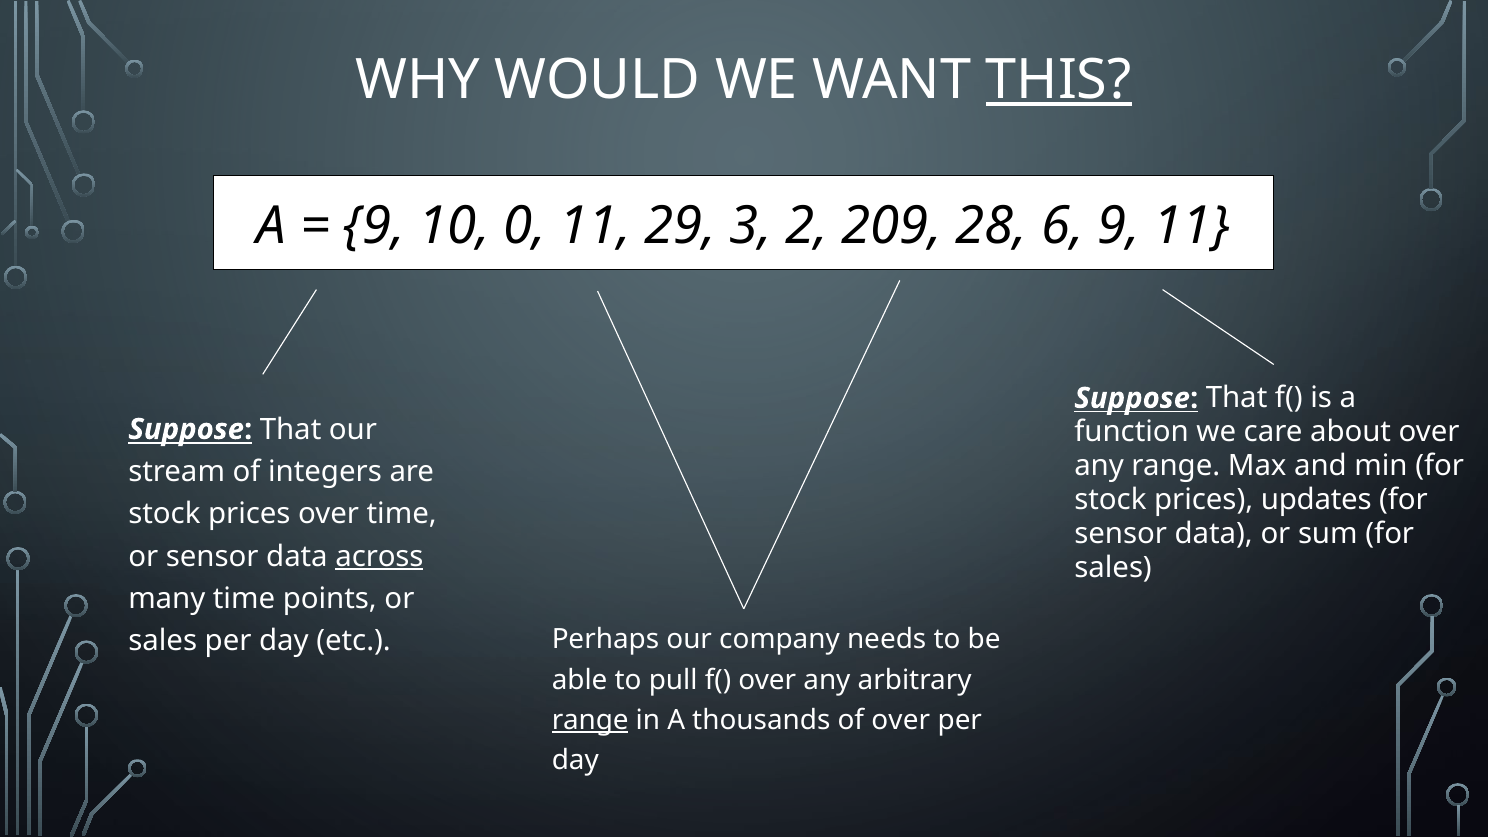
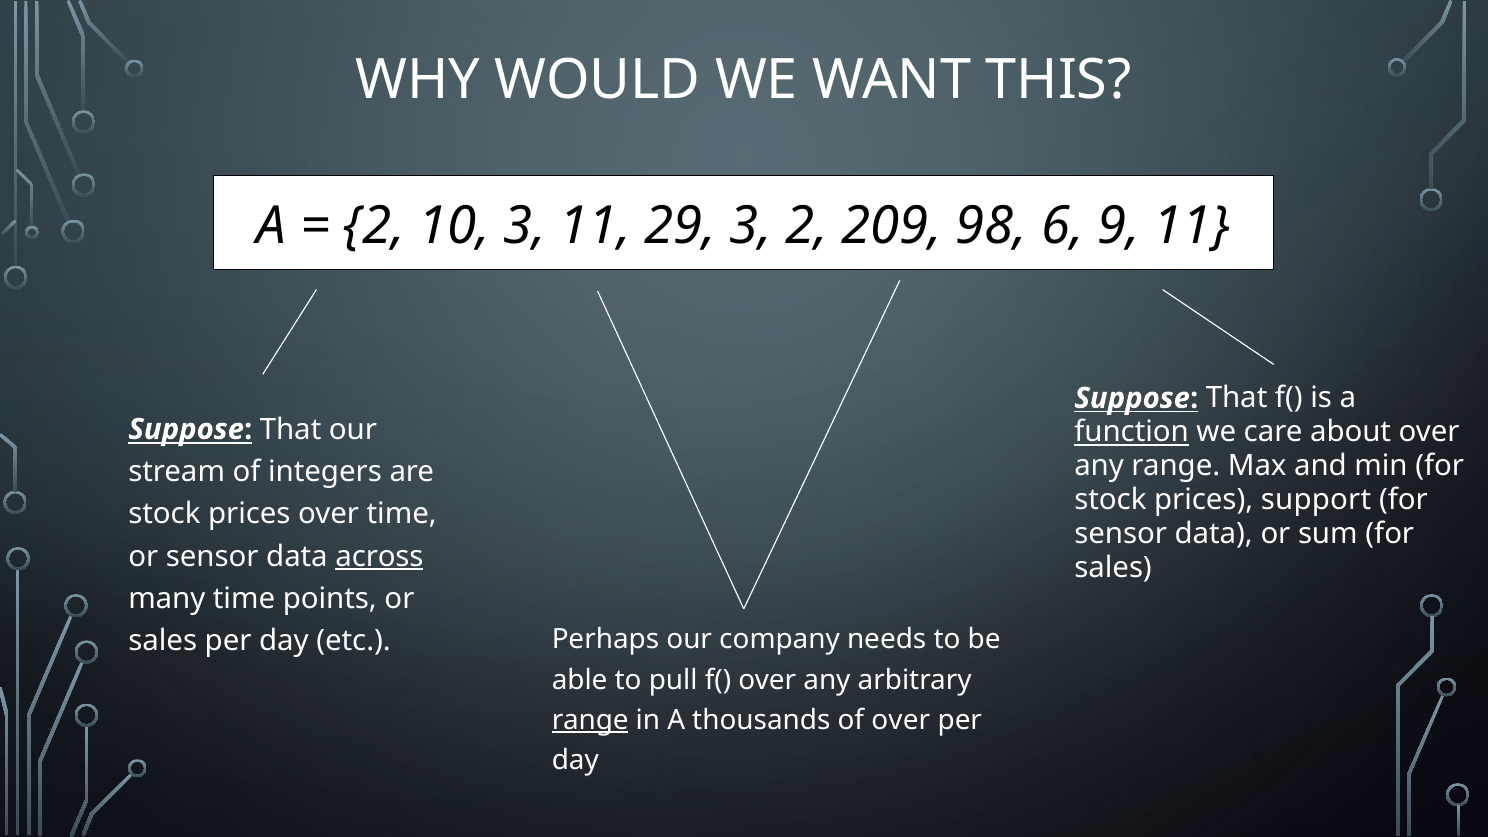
THIS underline: present -> none (1059, 80)
9: 9 -> 2 (374, 226)
10 0: 0 -> 3 (525, 226)
28: 28 -> 98 (992, 226)
function underline: none -> present (1132, 432)
updates: updates -> support (1316, 500)
